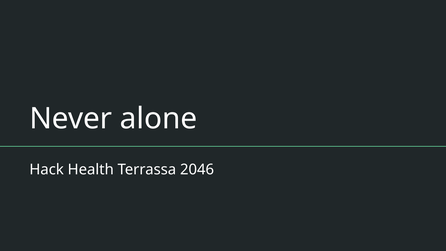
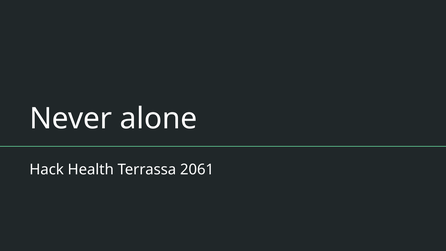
2046: 2046 -> 2061 (197, 170)
